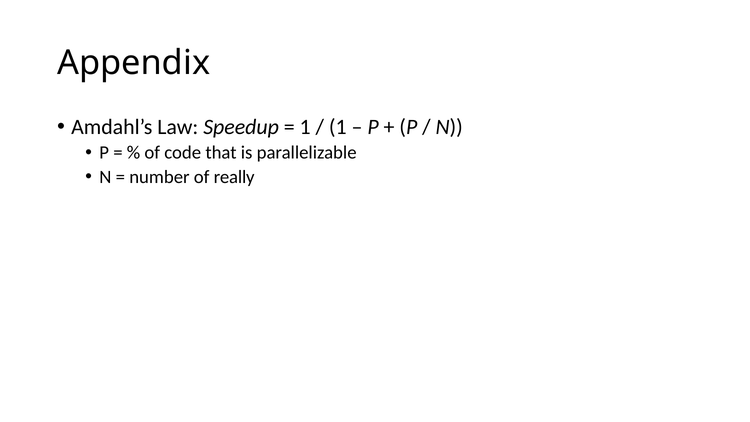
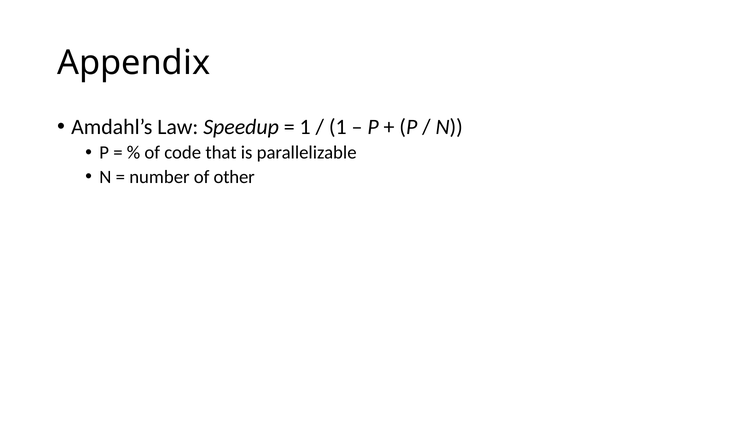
really: really -> other (234, 177)
